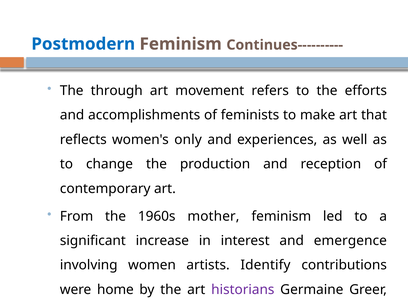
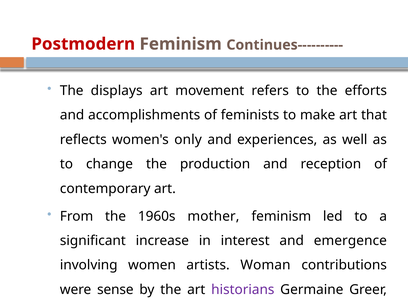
Postmodern colour: blue -> red (83, 44)
through: through -> displays (117, 91)
Identify: Identify -> Woman (265, 265)
home: home -> sense (115, 290)
